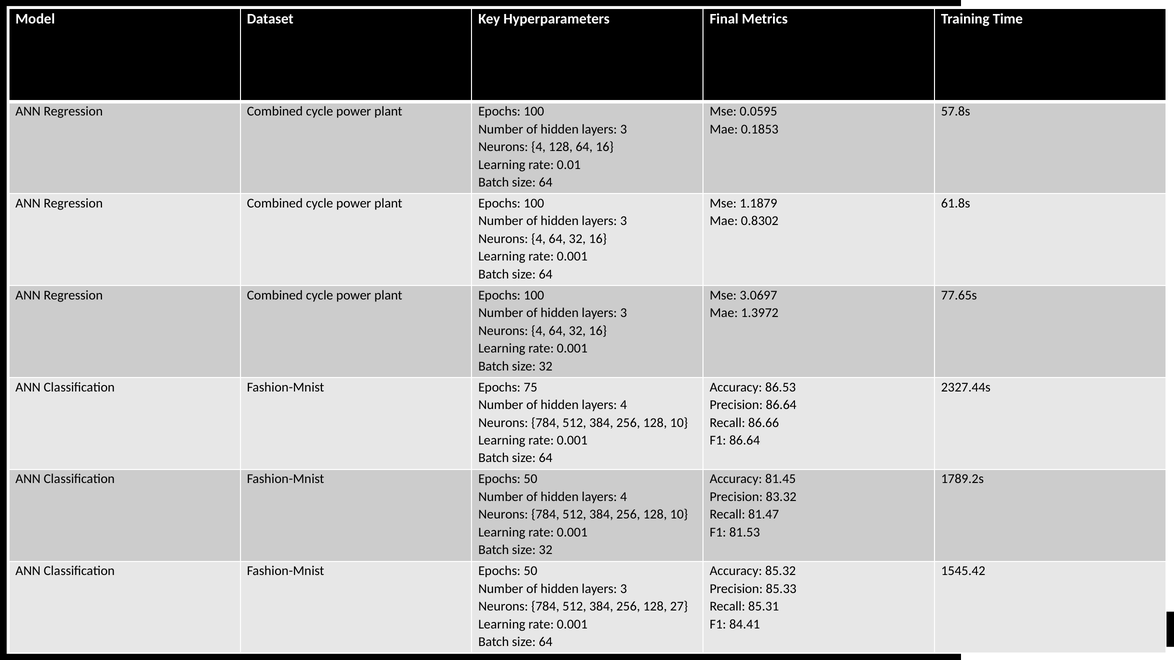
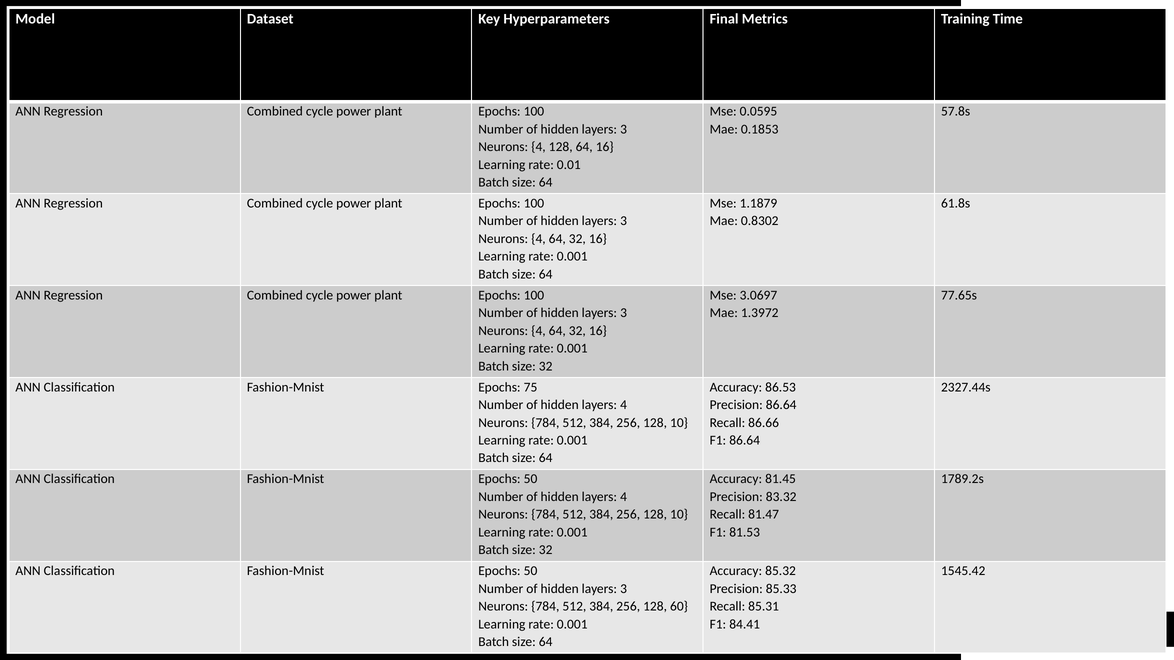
27: 27 -> 60 (679, 607)
